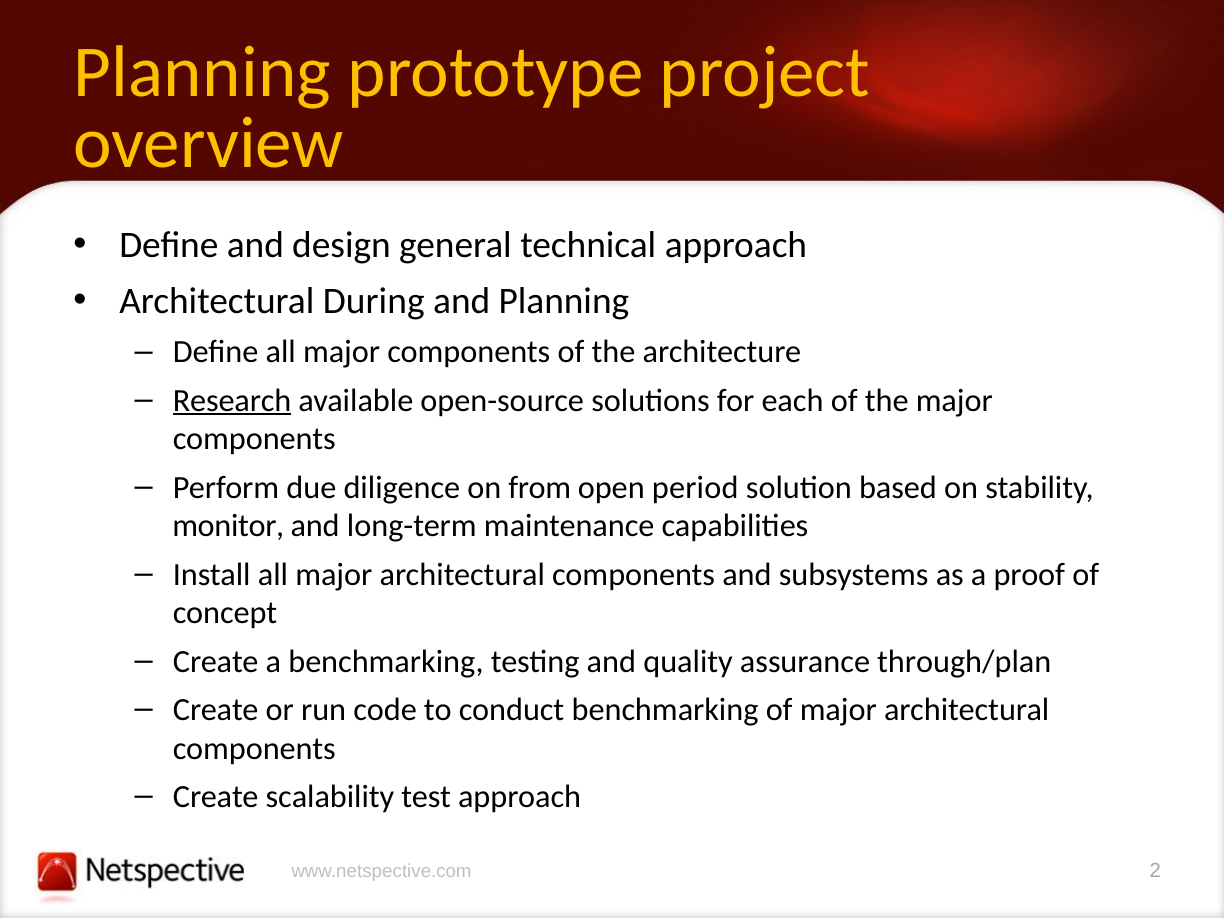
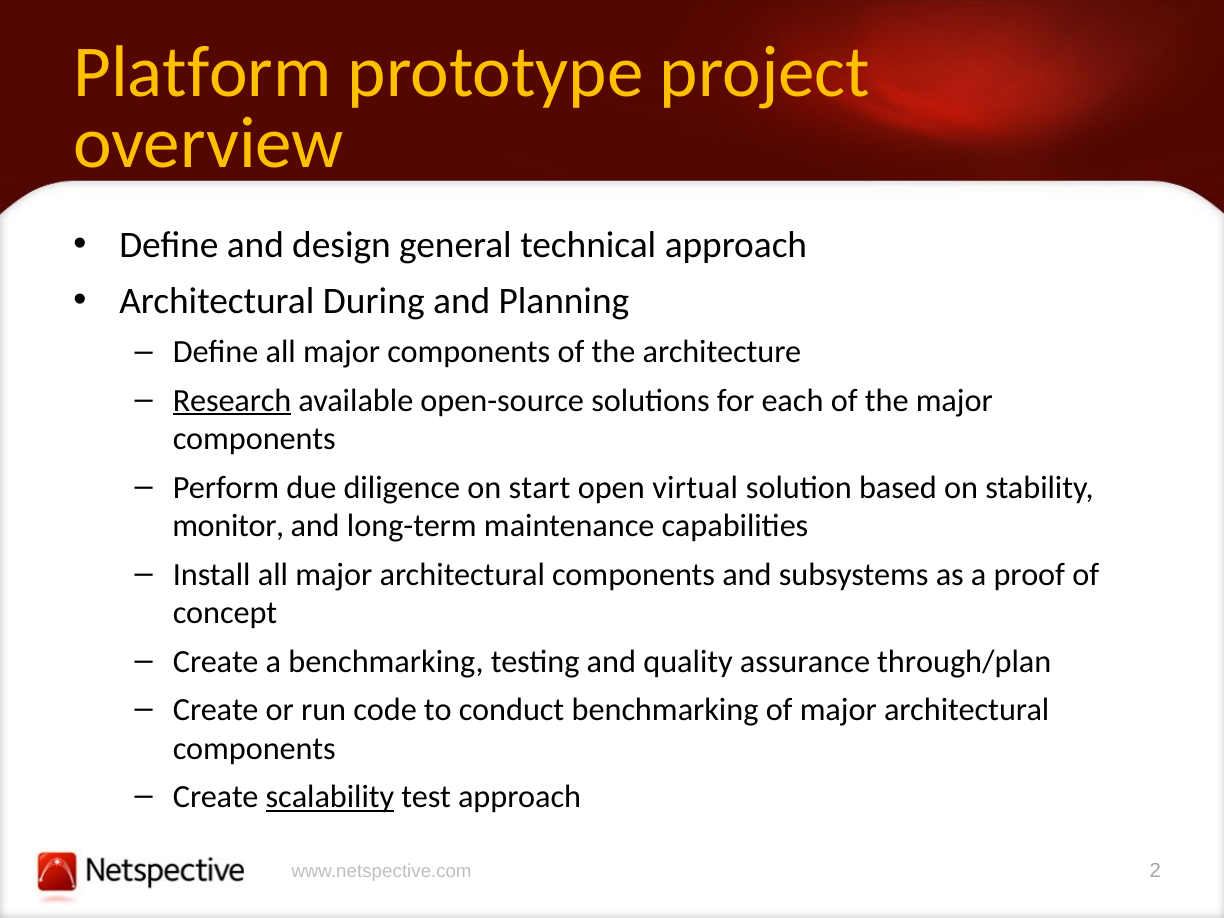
Planning: Planning -> Platform (202, 73)
from: from -> start (539, 487)
period: period -> virtual (695, 487)
scalability underline: none -> present (330, 797)
